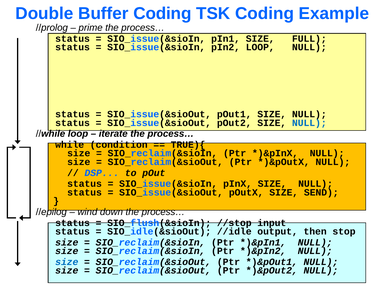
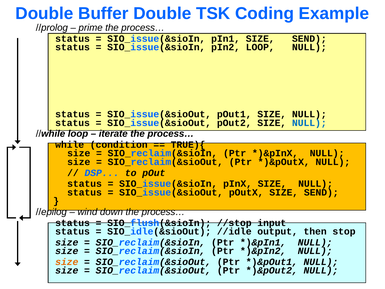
Buffer Coding: Coding -> Double (162, 13)
pIn1 SIZE FULL: FULL -> SEND (309, 39)
size colour: blue -> orange (67, 262)
